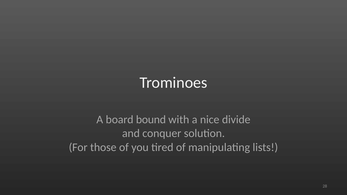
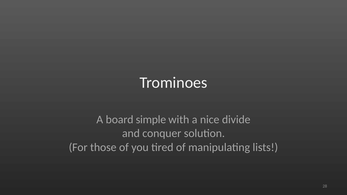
bound: bound -> simple (151, 120)
